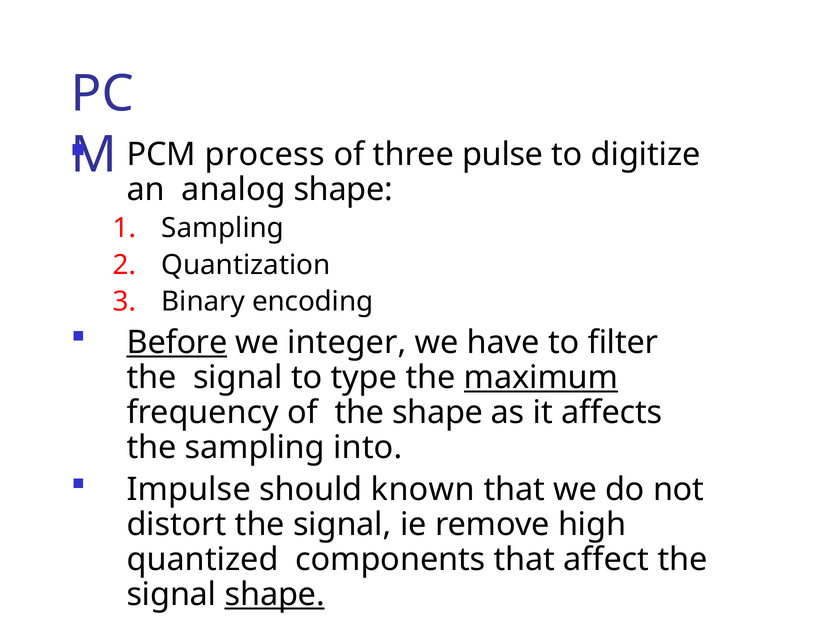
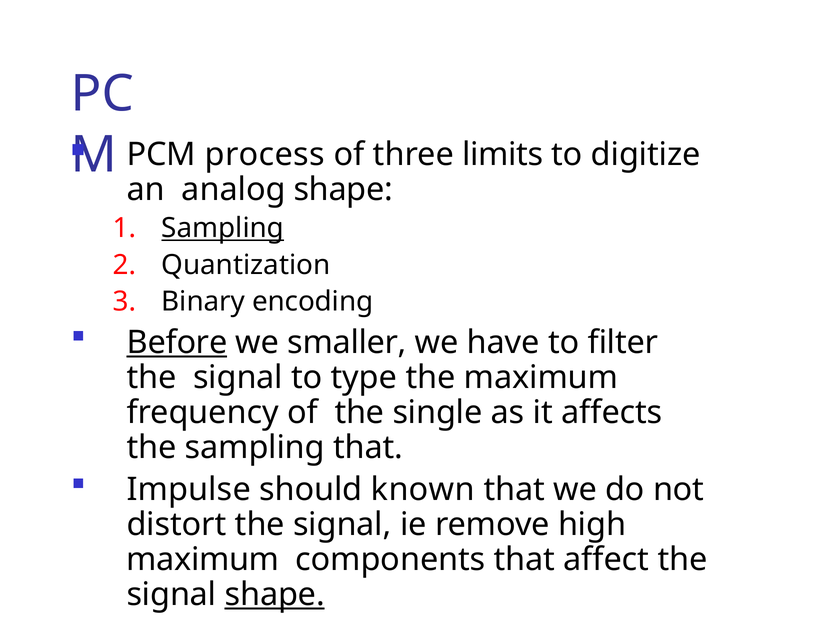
pulse: pulse -> limits (503, 155)
Sampling underline: none -> present (223, 228)
integer: integer -> smaller (347, 343)
maximum underline: present -> none (541, 378)
the shape: shape -> single (438, 413)
sampling into: into -> that (368, 448)
quantized: quantized -> maximum (203, 560)
